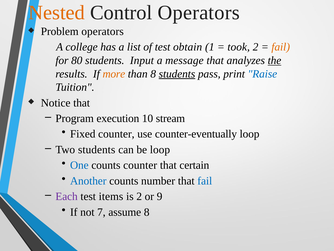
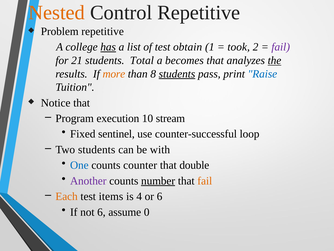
Control Operators: Operators -> Repetitive (199, 13)
Problem operators: operators -> repetitive (103, 31)
has underline: none -> present (108, 47)
fail colour: orange -> purple (281, 47)
80: 80 -> 21 (77, 60)
Input: Input -> Total (142, 60)
message: message -> becomes (184, 60)
Fixed counter: counter -> sentinel (116, 134)
counter-eventually: counter-eventually -> counter-successful (196, 134)
be loop: loop -> with (160, 149)
certain: certain -> double (194, 165)
Another colour: blue -> purple (88, 181)
number underline: none -> present (158, 181)
fail colour: blue -> orange (205, 181)
Each colour: purple -> orange (67, 196)
is 2: 2 -> 4 (139, 196)
or 9: 9 -> 6 (160, 196)
not 7: 7 -> 6 (101, 212)
assume 8: 8 -> 0 (147, 212)
